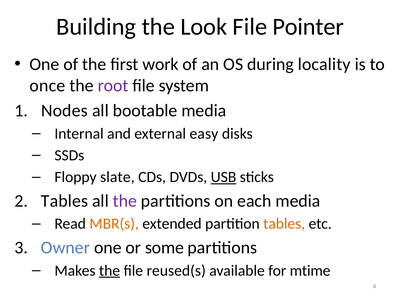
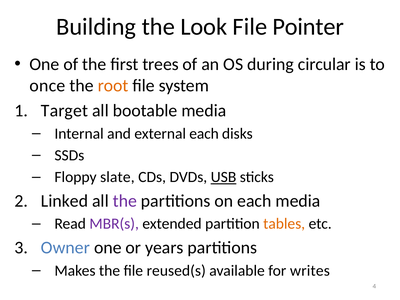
work: work -> trees (161, 64)
locality: locality -> circular (324, 64)
root colour: purple -> orange (113, 86)
Nodes: Nodes -> Target (64, 111)
external easy: easy -> each (204, 134)
Tables: Tables -> Linked (65, 201)
MBR(s colour: orange -> purple (114, 224)
some: some -> years (164, 248)
the underline: present -> none (110, 271)
mtime: mtime -> writes (310, 271)
